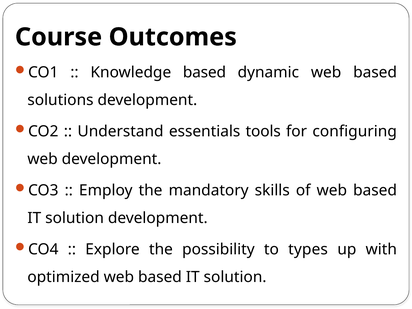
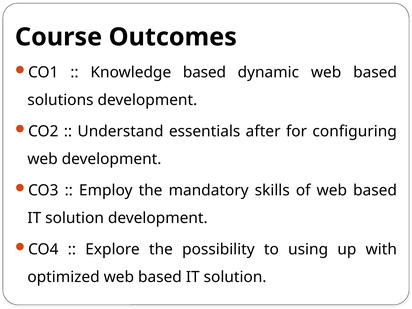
tools: tools -> after (263, 131)
types: types -> using (308, 249)
